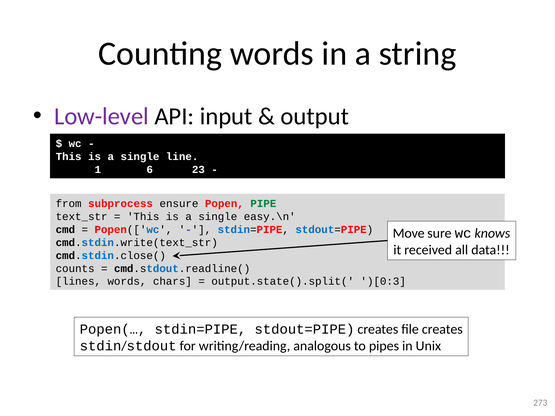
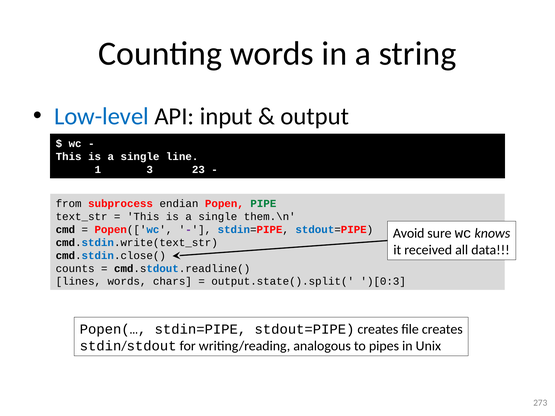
Low-level colour: purple -> blue (101, 116)
6: 6 -> 3 (150, 170)
ensure: ensure -> endian (179, 204)
easy.\n: easy.\n -> them.\n (270, 217)
Move: Move -> Avoid (409, 233)
